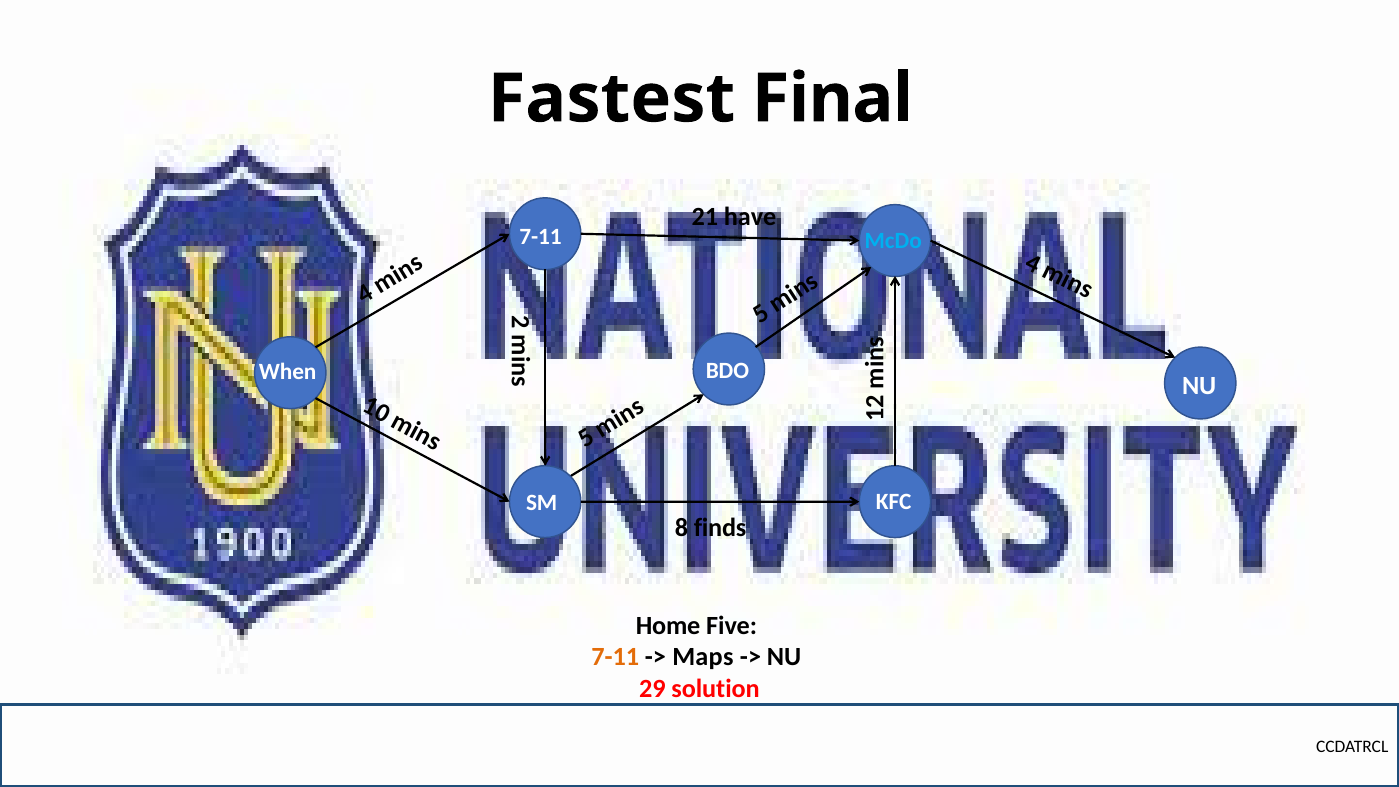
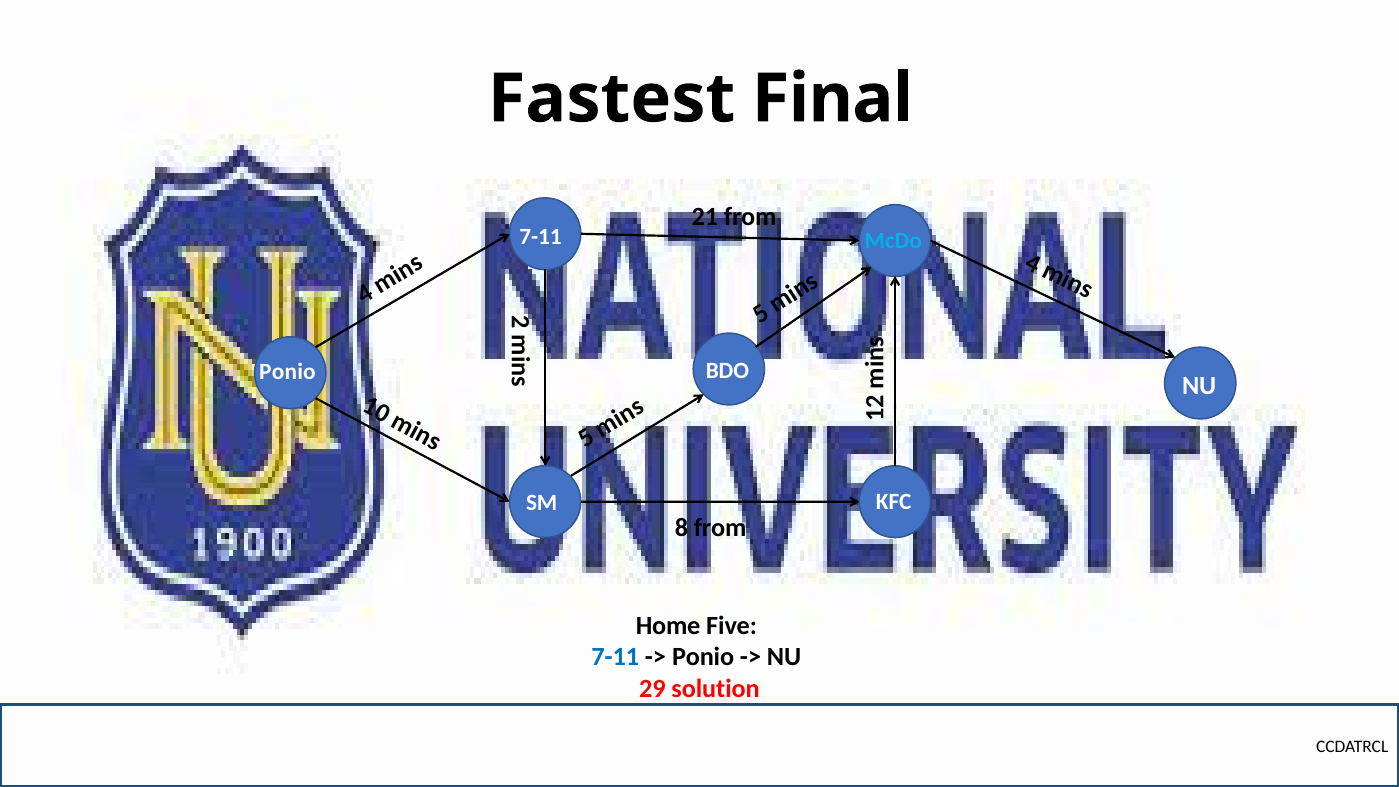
21 have: have -> from (750, 217)
When: When -> Ponio (287, 372)
8 finds: finds -> from (720, 528)
7-11 colour: orange -> blue (615, 657)
Maps: Maps -> Ponio (703, 657)
